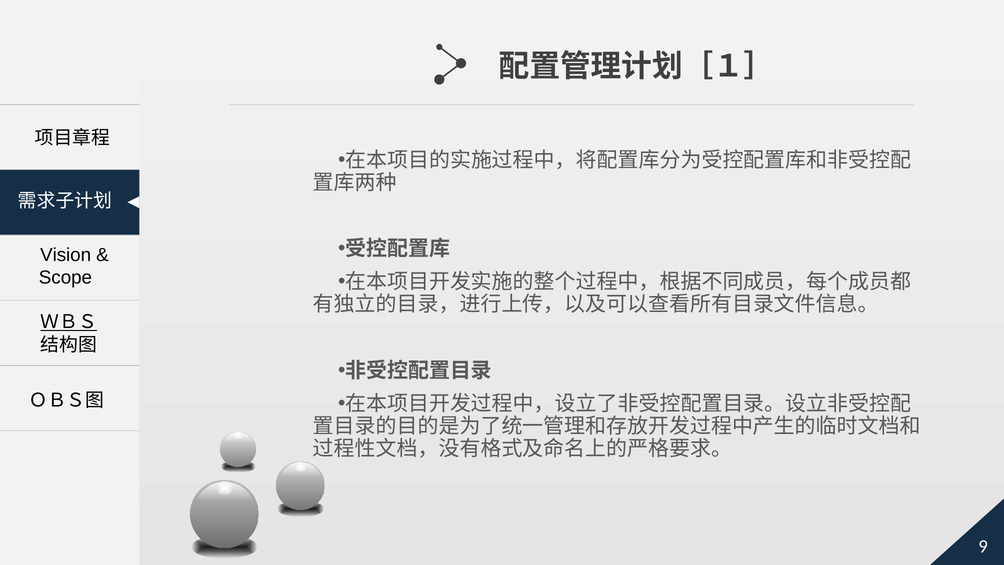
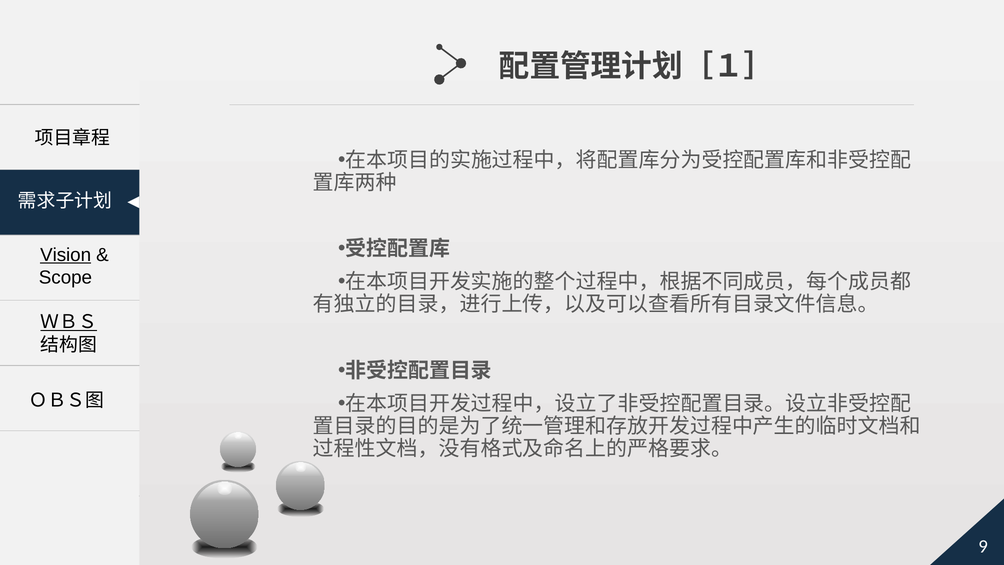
Vision underline: none -> present (66, 255)
